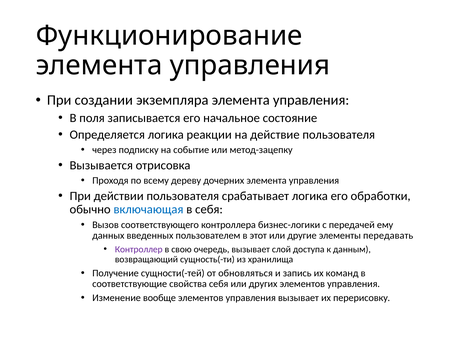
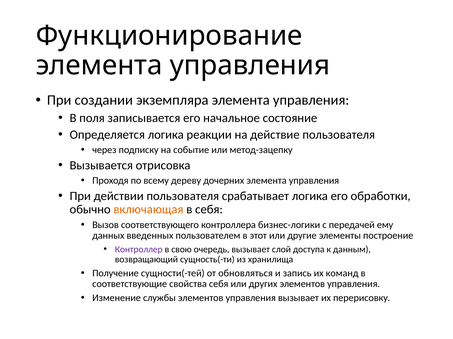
включающая colour: blue -> orange (148, 210)
передавать: передавать -> построение (388, 236)
вообще: вообще -> службы (159, 299)
